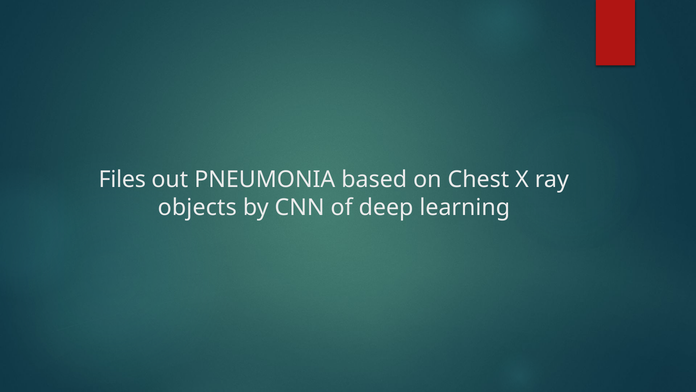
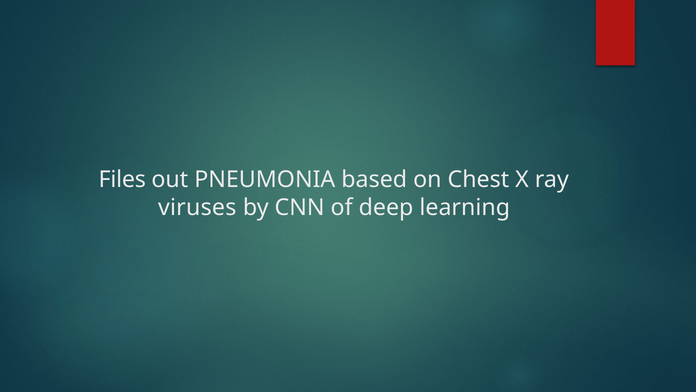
objects: objects -> viruses (197, 207)
